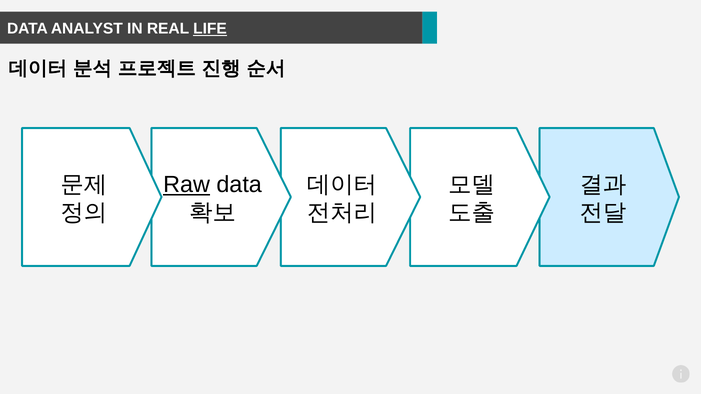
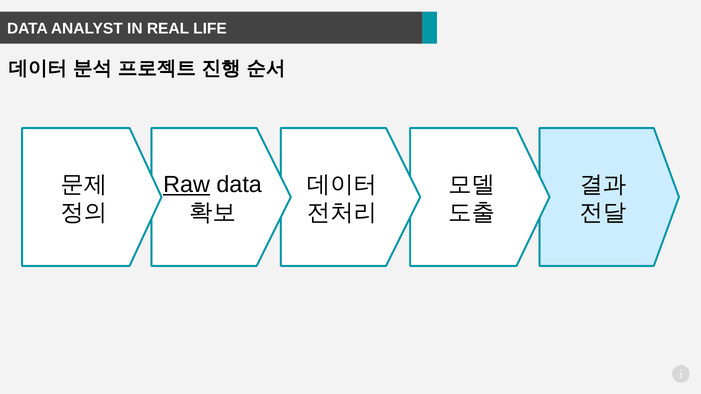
LIFE underline: present -> none (210, 29)
